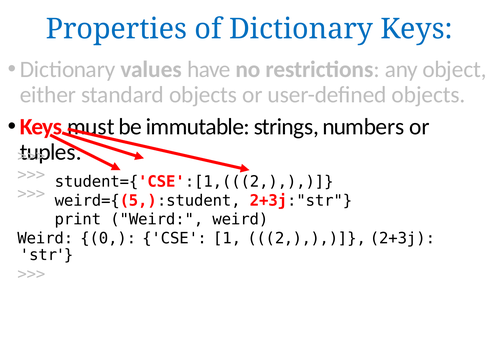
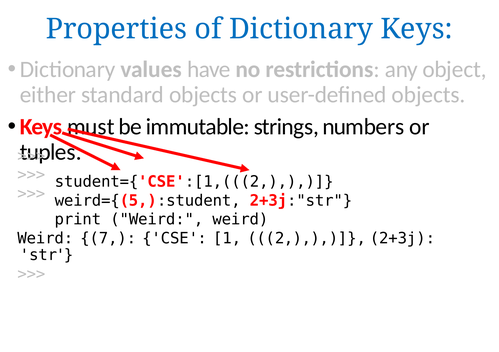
0: 0 -> 7 (108, 238)
